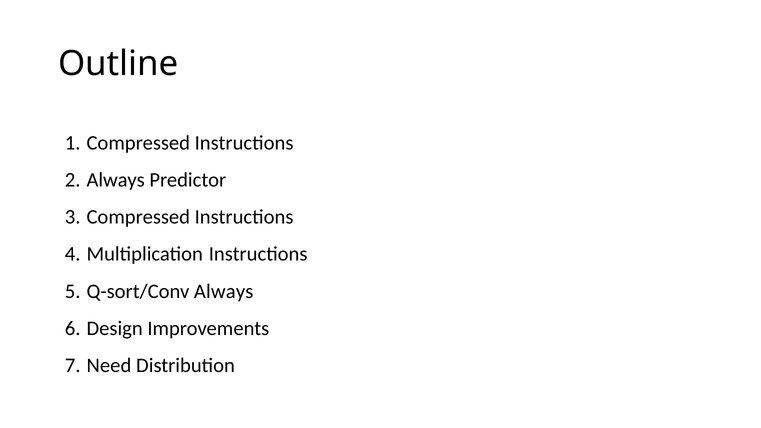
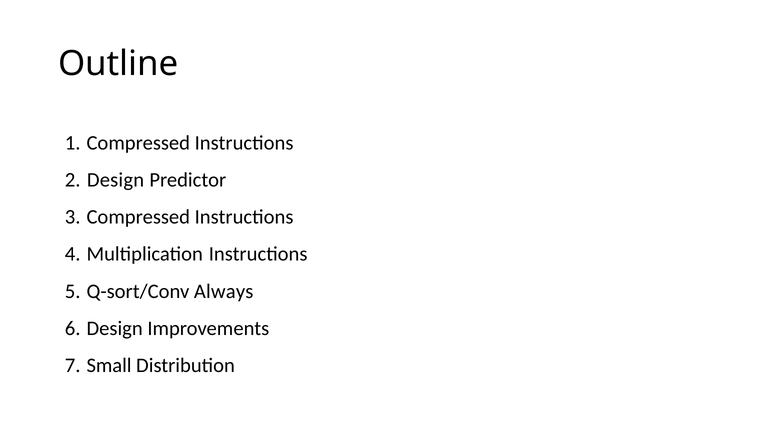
Always: Always -> Design (116, 180)
Need: Need -> Small (109, 365)
